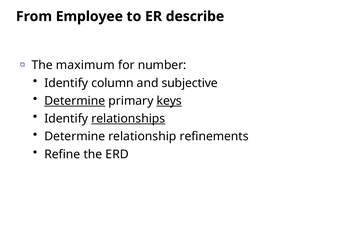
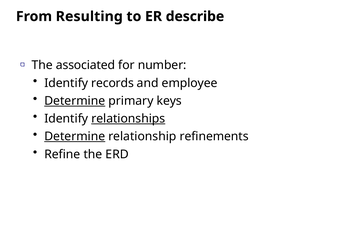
Employee: Employee -> Resulting (89, 16)
maximum: maximum -> associated (85, 65)
column: column -> records (112, 83)
subjective: subjective -> employee (190, 83)
keys underline: present -> none (169, 101)
Determine underline: none -> present (75, 137)
